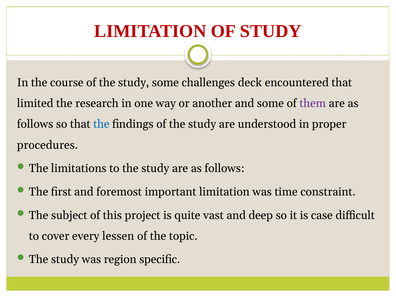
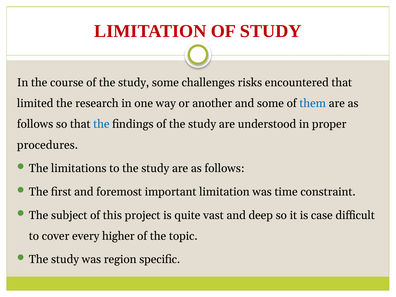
deck: deck -> risks (250, 83)
them colour: purple -> blue (313, 103)
lessen: lessen -> higher (118, 236)
